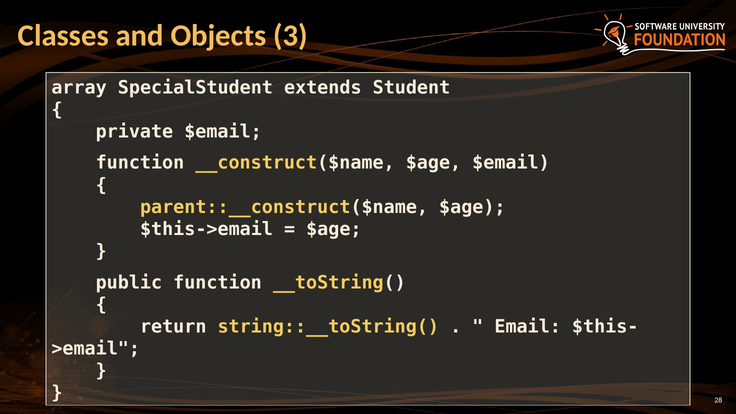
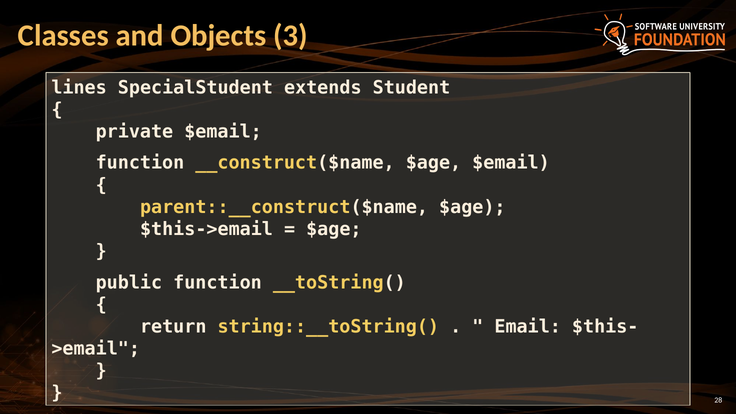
array: array -> lines (79, 87)
